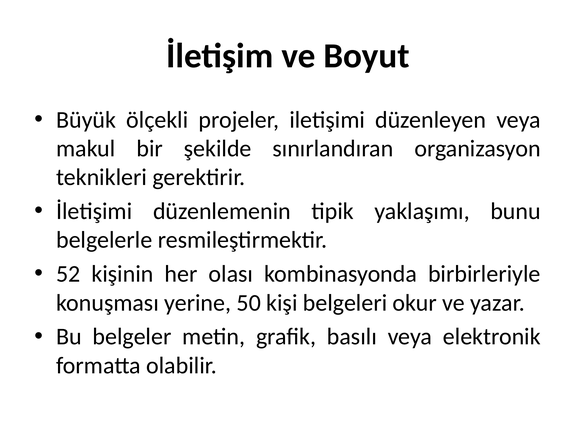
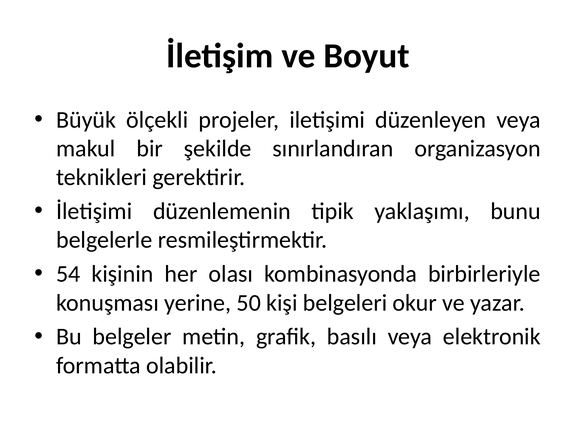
52: 52 -> 54 (68, 274)
